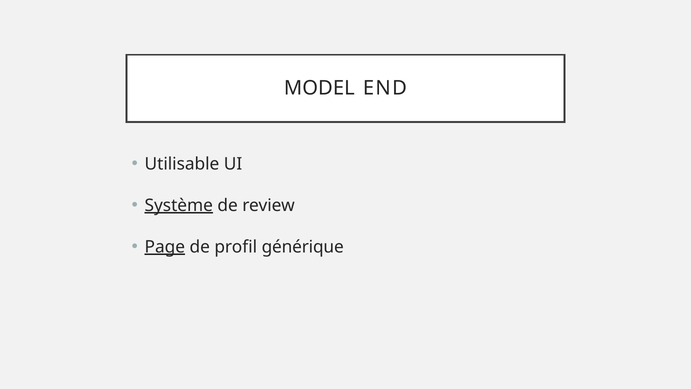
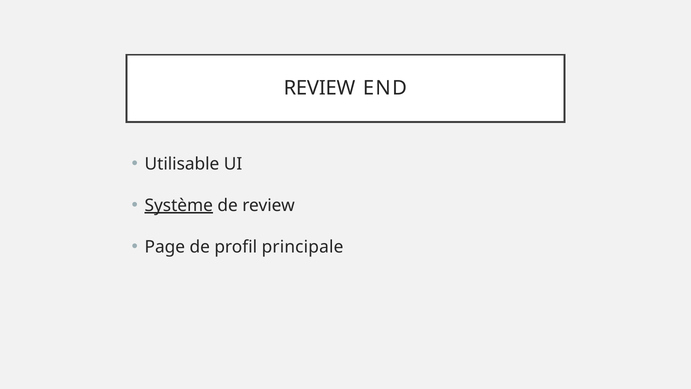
MODEL: MODEL -> REVIEW (319, 88)
Page underline: present -> none (165, 247)
générique: générique -> principale (303, 247)
